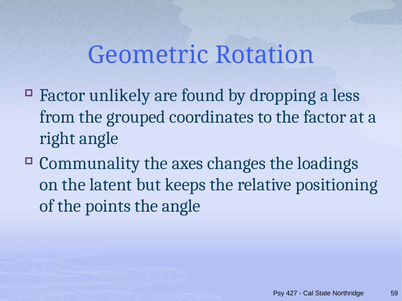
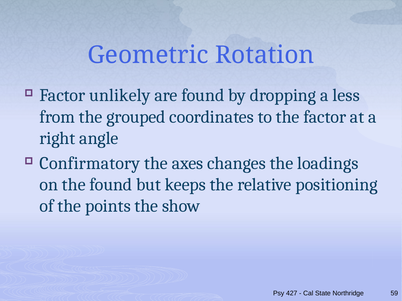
Communality: Communality -> Confirmatory (90, 164)
the latent: latent -> found (111, 185)
the angle: angle -> show (181, 206)
